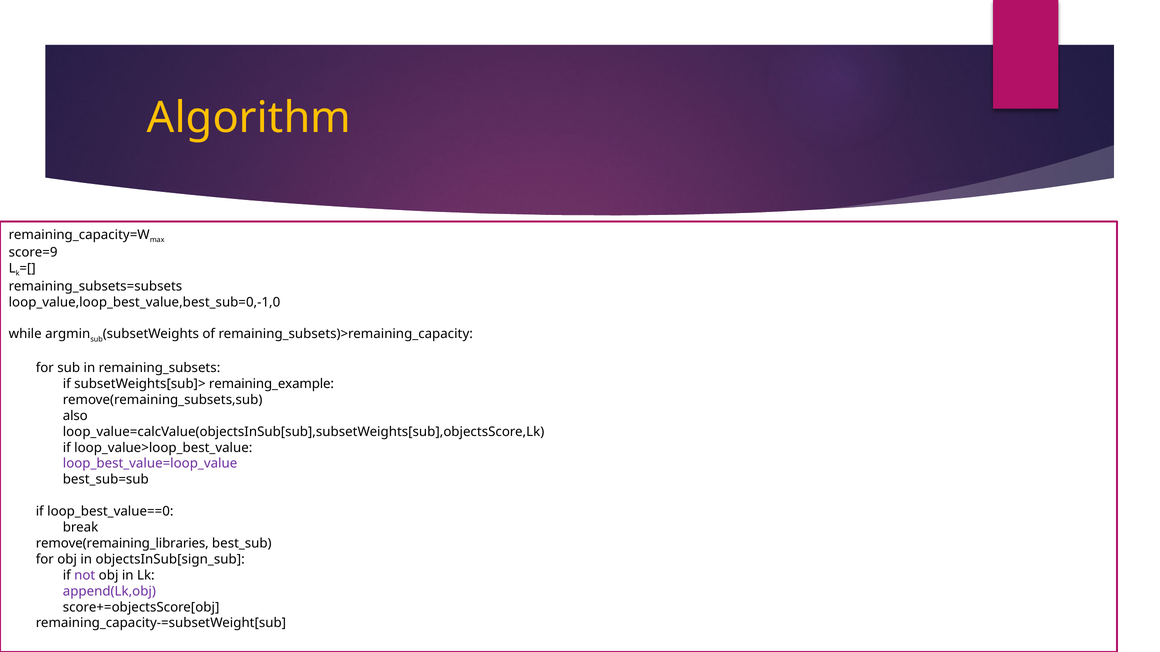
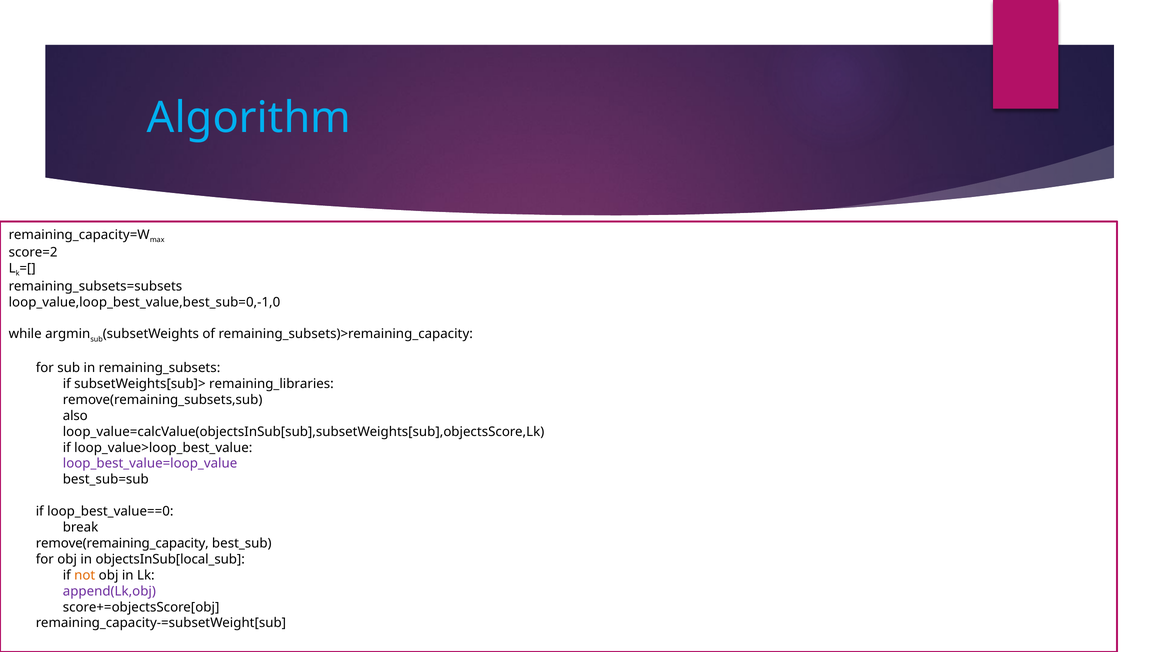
Algorithm colour: yellow -> light blue (249, 118)
score=9: score=9 -> score=2 (33, 253)
remaining_example: remaining_example -> remaining_libraries (271, 384)
remove(remaining_libraries: remove(remaining_libraries -> remove(remaining_capacity (122, 544)
objectsInSub[sign_sub: objectsInSub[sign_sub -> objectsInSub[local_sub (170, 560)
not colour: purple -> orange (85, 576)
